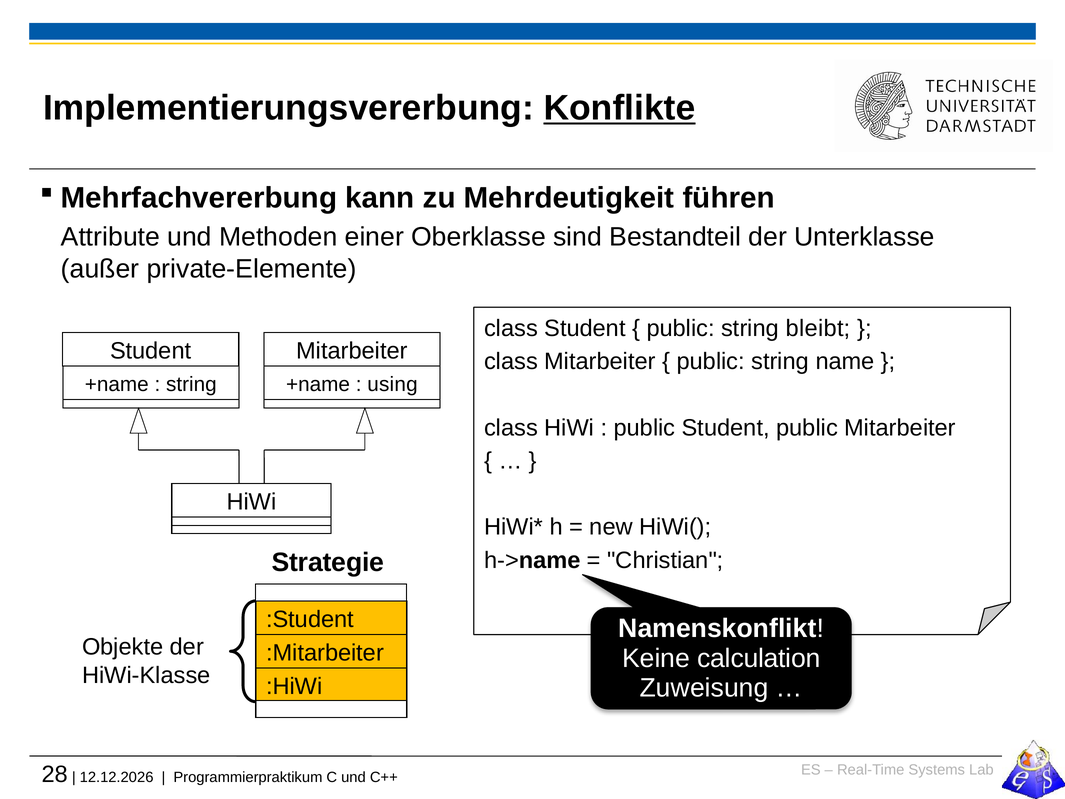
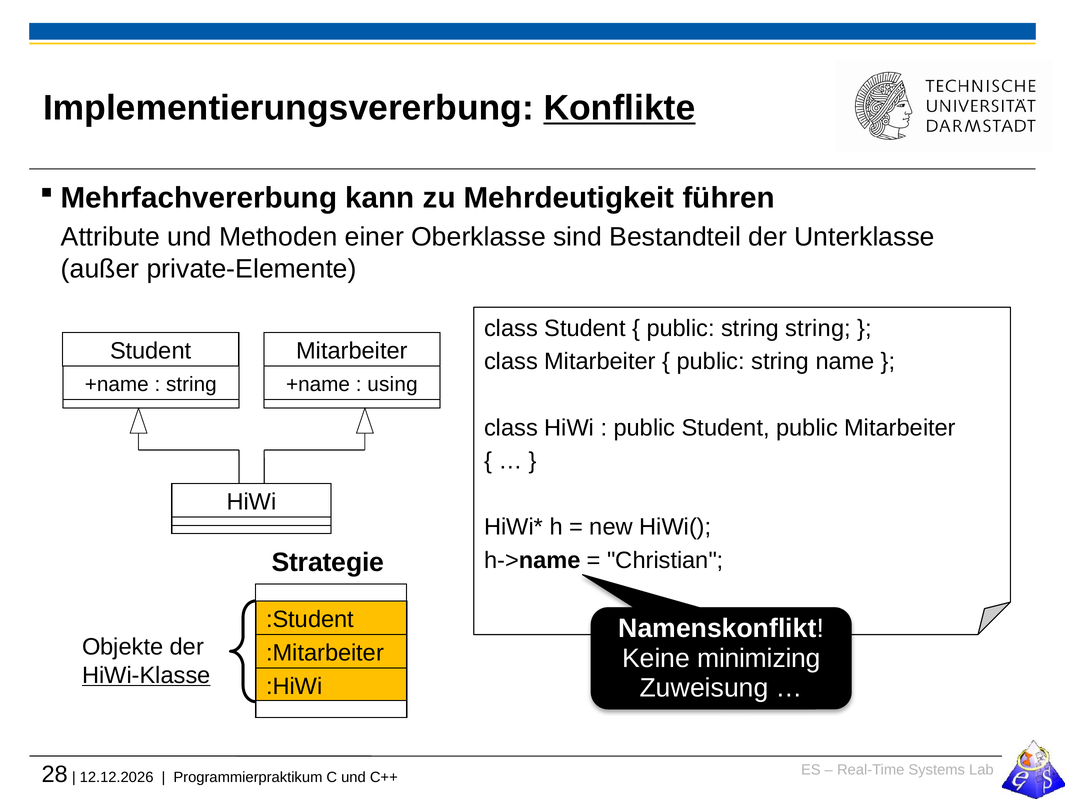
string bleibt: bleibt -> string (818, 328)
calculation: calculation -> minimizing (759, 658)
HiWi-Klasse underline: none -> present (146, 675)
